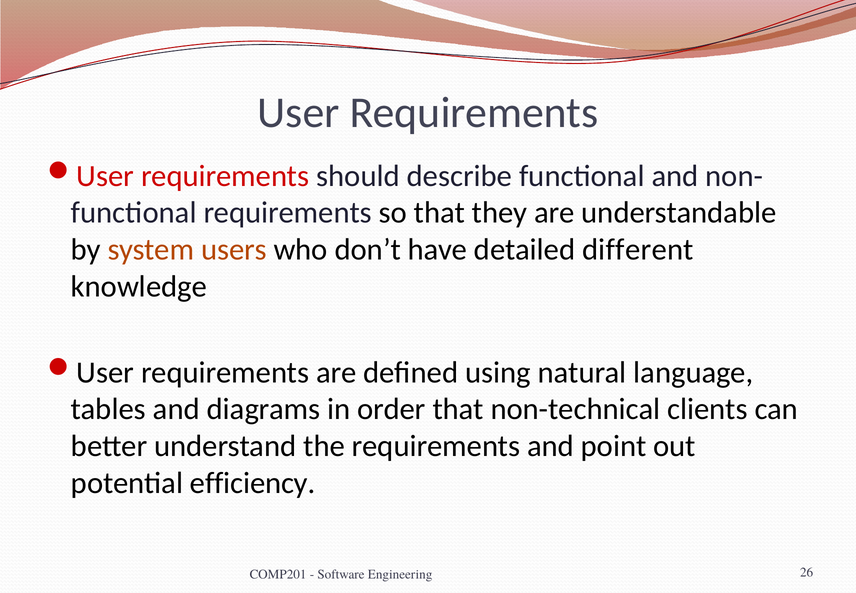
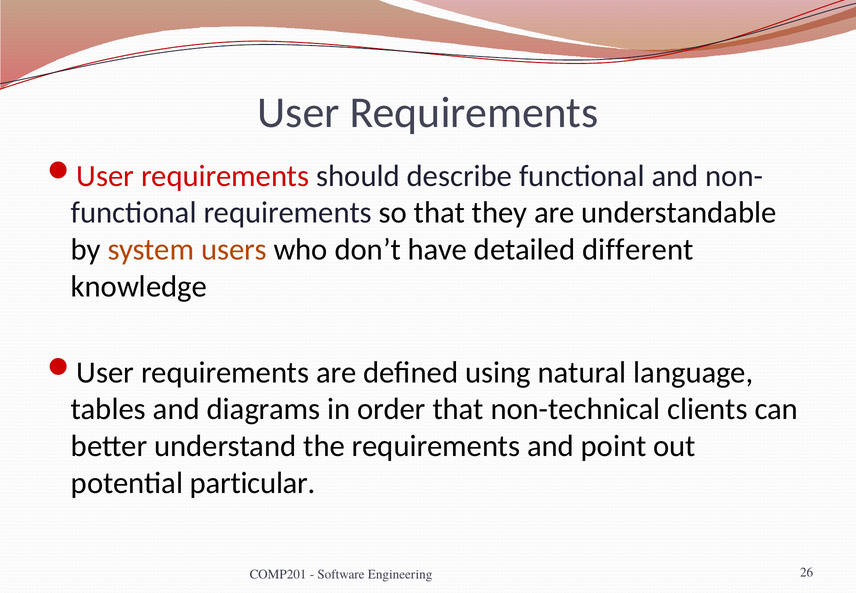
efficiency: efficiency -> particular (253, 483)
